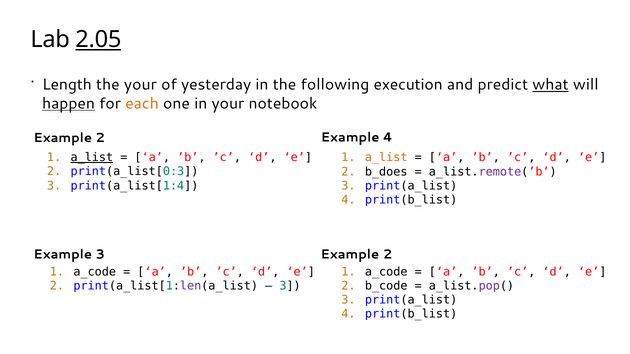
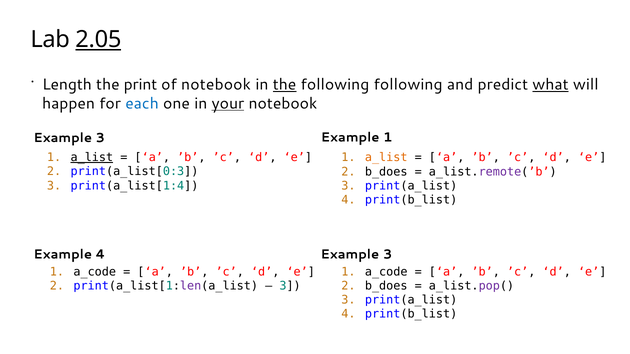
the your: your -> print (141, 85)
of yesterday: yesterday -> notebook (216, 85)
the underline: none -> present (285, 85)
following execution: execution -> following (408, 85)
happen underline: present -> none (68, 104)
each colour: orange -> blue (142, 104)
your underline: none -> present (228, 104)
Example 4: 4 -> 1 (388, 138)
2: 2 -> 3 (100, 138)
Example 3: 3 -> 4 (100, 255)
2: 2 -> 3 (388, 255)
b_code: b_code -> b_does (386, 286)
